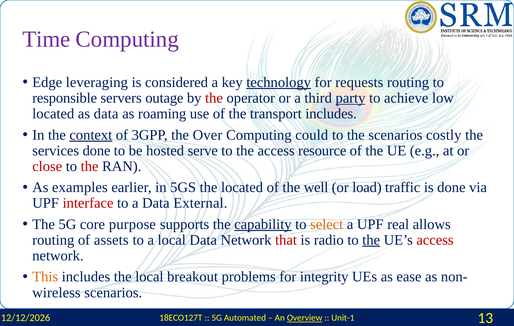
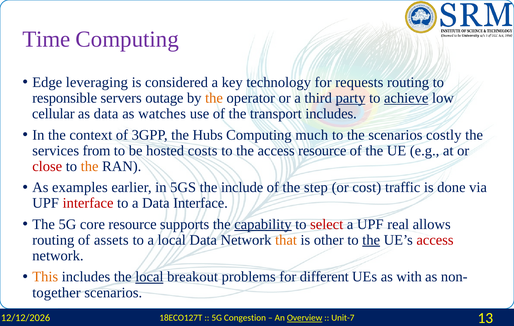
technology underline: present -> none (279, 82)
the colour: red -> orange (214, 98)
achieve underline: none -> present (406, 98)
located: located -> cellular (53, 114)
roaming: roaming -> watches (162, 114)
context underline: present -> none (91, 135)
Over: Over -> Hubs (208, 135)
could: could -> much (312, 135)
services done: done -> from (97, 151)
serve: serve -> costs (203, 151)
the colour: red -> orange (90, 166)
the located: located -> include (242, 187)
well: well -> step (316, 187)
load: load -> cost (367, 187)
Data External: External -> Interface (201, 203)
core purpose: purpose -> resource (133, 224)
select colour: orange -> red (327, 224)
that colour: red -> orange (286, 240)
radio: radio -> other (329, 240)
local underline: none -> present (149, 277)
integrity: integrity -> different (324, 277)
ease: ease -> with (409, 277)
wireless: wireless -> together (56, 292)
Automated: Automated -> Congestion (245, 318)
Unit-1: Unit-1 -> Unit-7 (343, 318)
